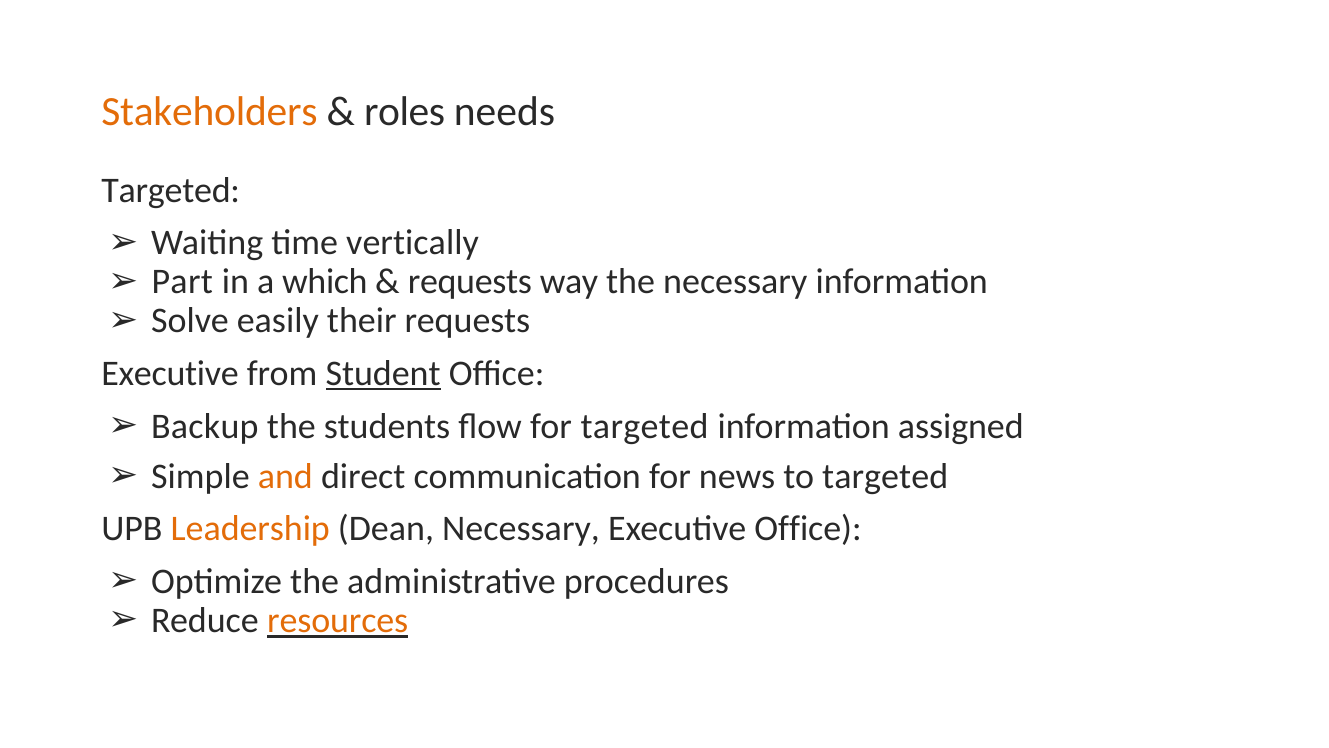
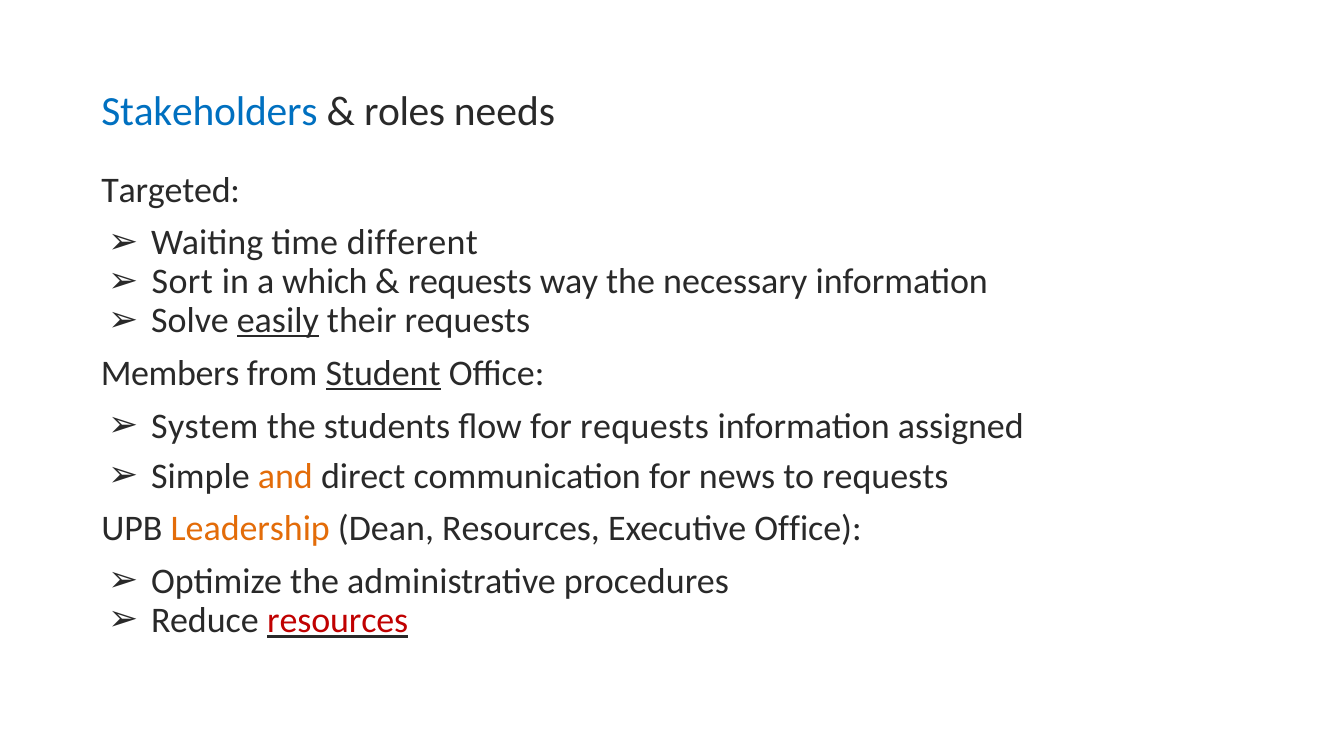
Stakeholders colour: orange -> blue (209, 112)
vertically: vertically -> different (412, 243)
Part: Part -> Sort (182, 282)
easily underline: none -> present (278, 320)
Executive: Executive -> Members (170, 373)
Backup: Backup -> System (205, 426)
for targeted: targeted -> requests (645, 426)
to targeted: targeted -> requests (885, 476)
Dean Necessary: Necessary -> Resources (521, 528)
resources colour: orange -> red (338, 620)
